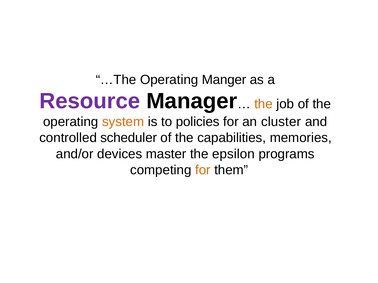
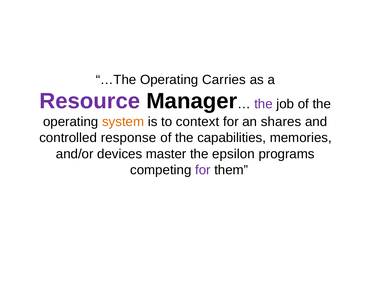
Manger: Manger -> Carries (224, 80)
the colour: orange -> purple (264, 104)
policies: policies -> context (198, 122)
cluster: cluster -> shares (281, 122)
scheduler: scheduler -> response (129, 138)
for colour: orange -> purple (203, 170)
